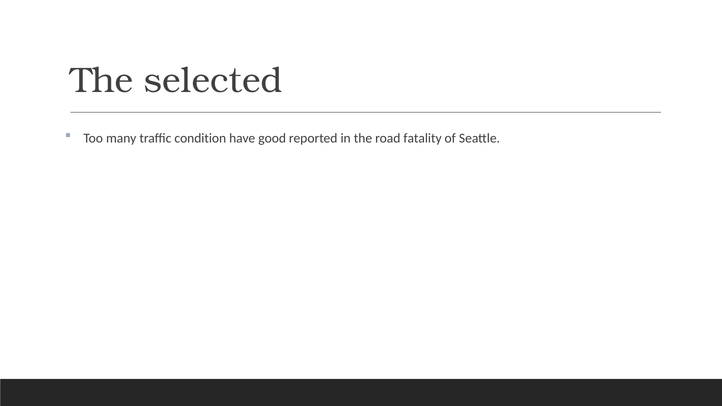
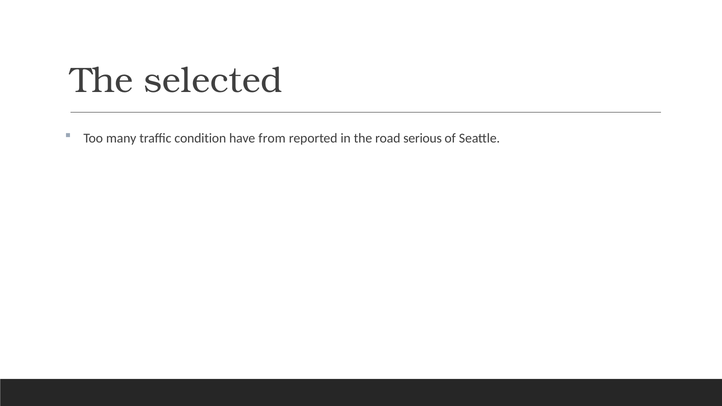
good: good -> from (272, 138)
fatality: fatality -> serious (423, 138)
